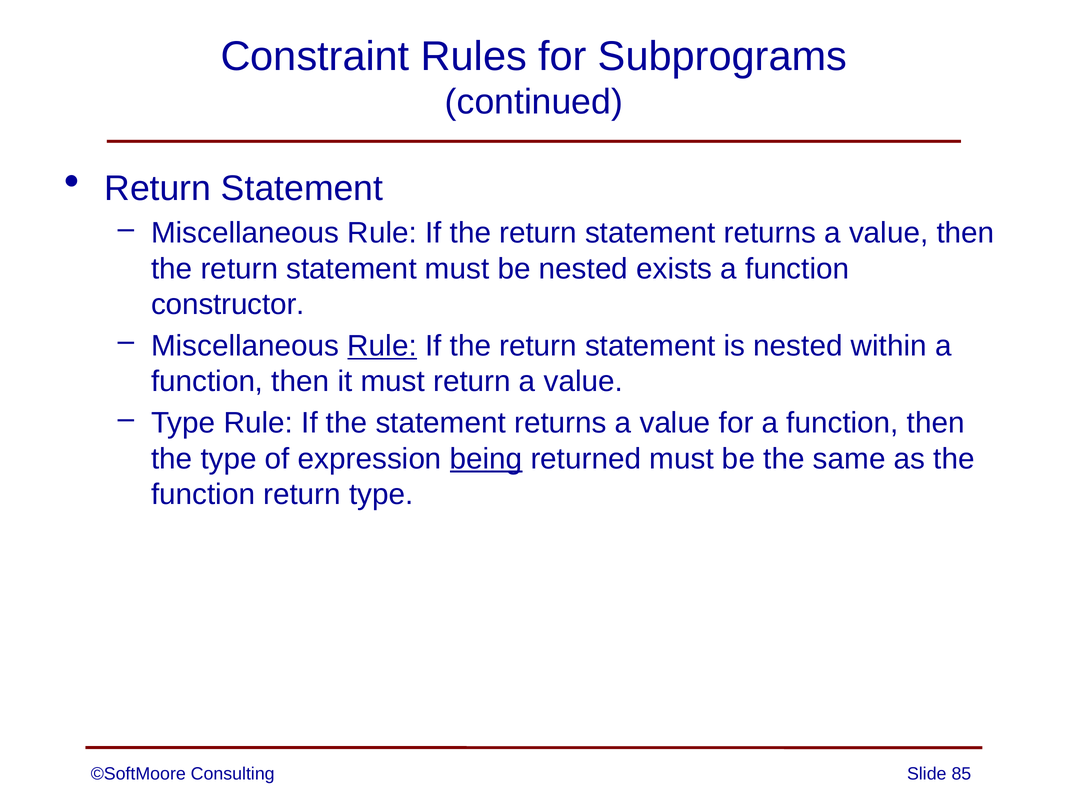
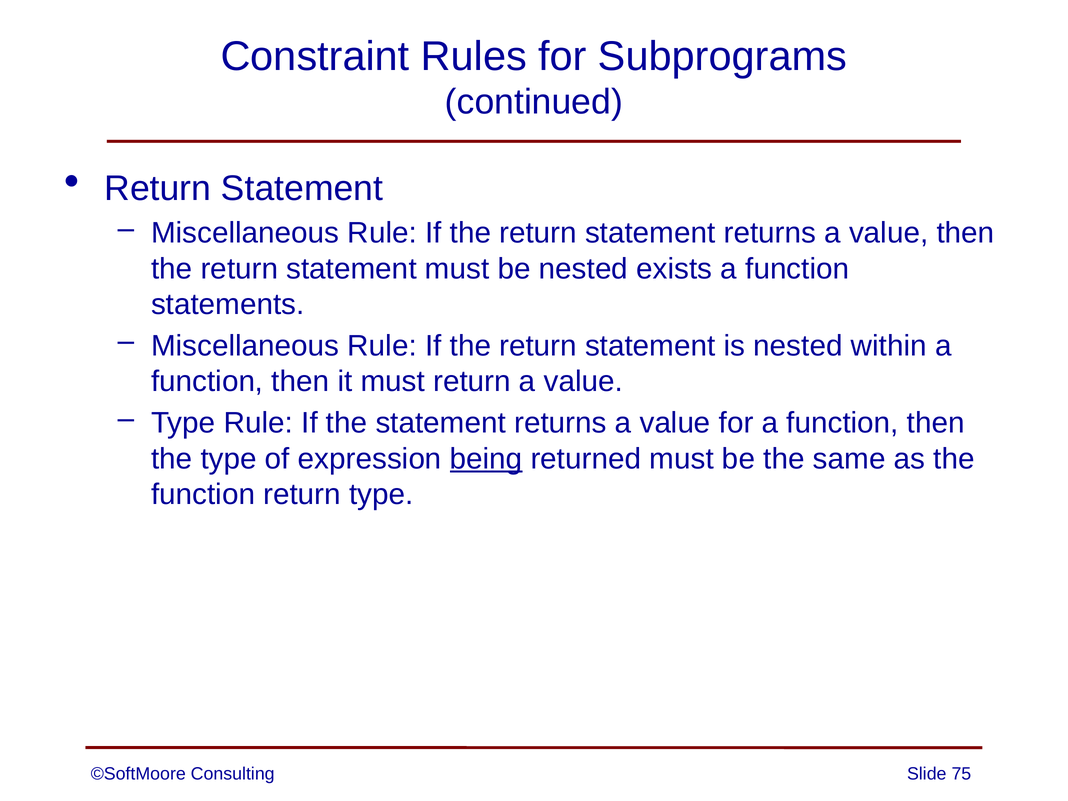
constructor: constructor -> statements (228, 304)
Rule underline: present -> none (382, 346)
85: 85 -> 75 (961, 774)
